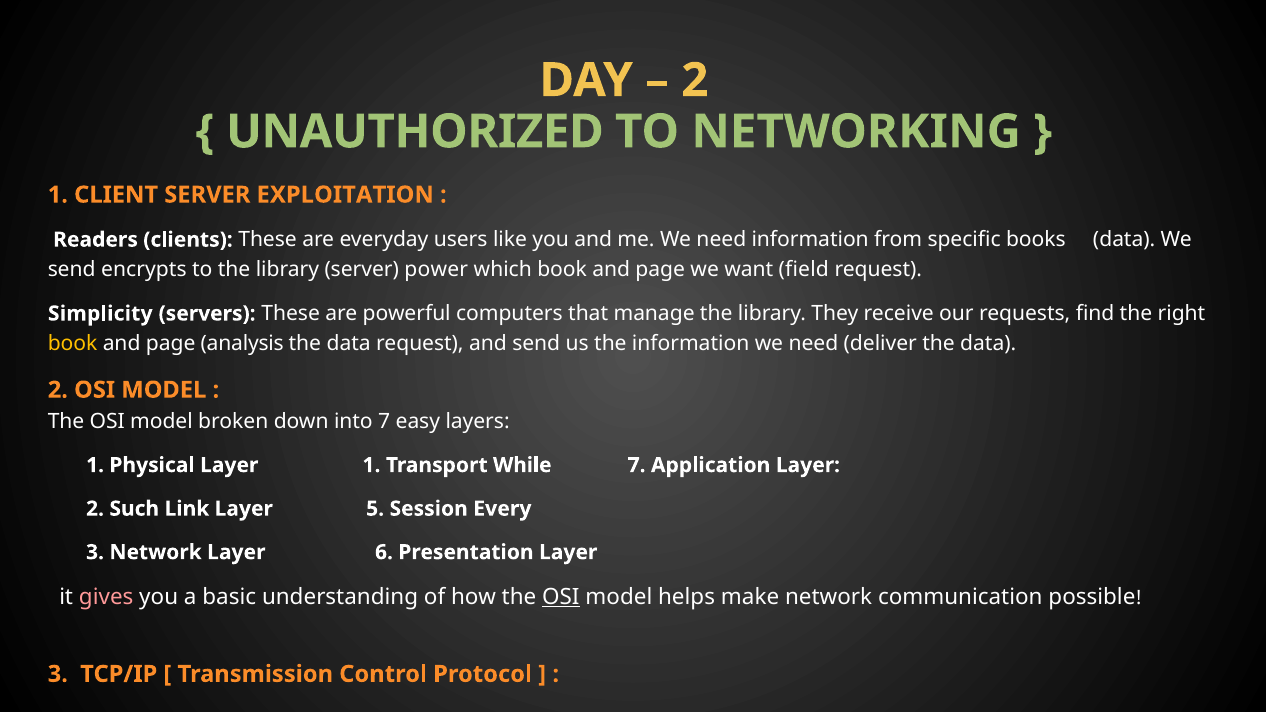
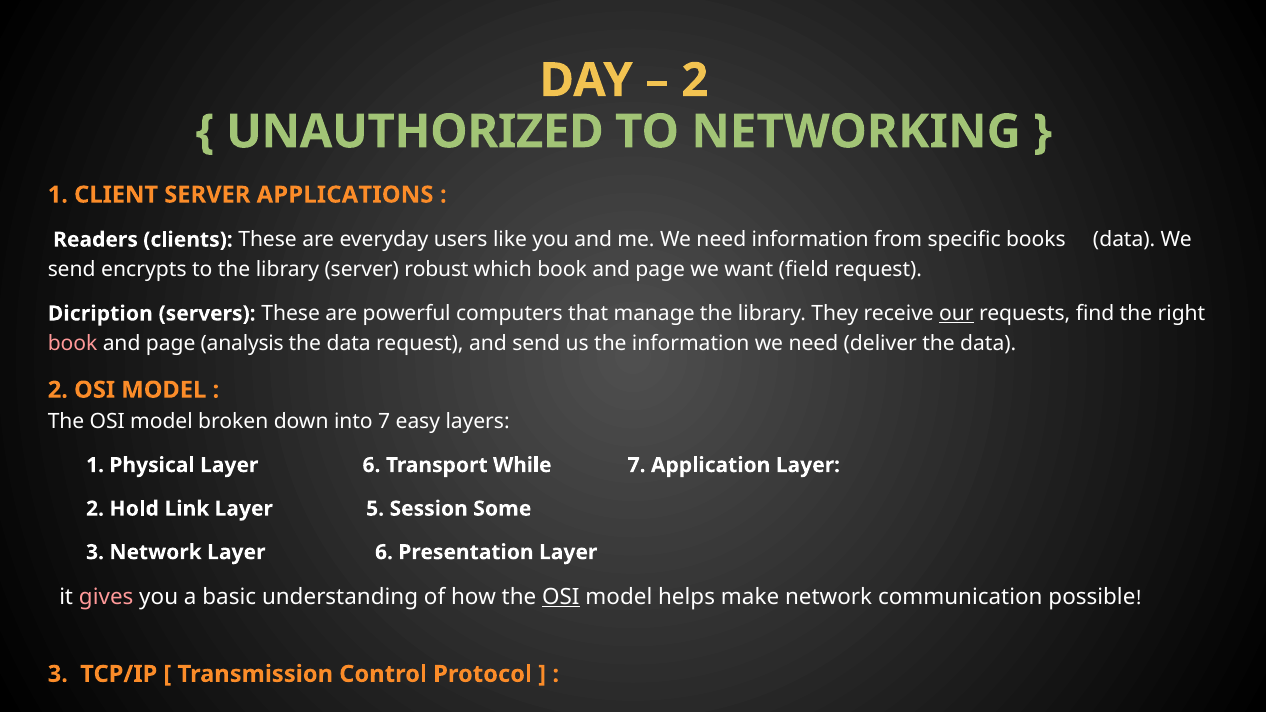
EXPLOITATION: EXPLOITATION -> APPLICATIONS (345, 195)
power: power -> robust (436, 270)
Simplicity: Simplicity -> Dicription (100, 314)
our underline: none -> present (956, 314)
book colour: yellow -> pink (73, 344)
Physical Layer 1: 1 -> 6 (371, 465)
Such: Such -> Hold (134, 509)
Every: Every -> Some (502, 509)
